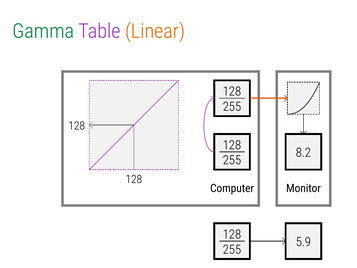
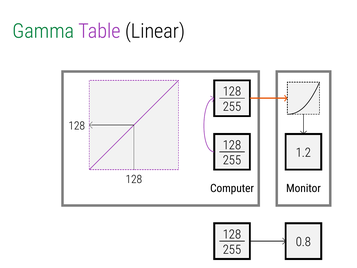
Linear colour: orange -> black (155, 31)
8.2: 8.2 -> 1.2 (303, 153)
5.9: 5.9 -> 0.8 (303, 242)
